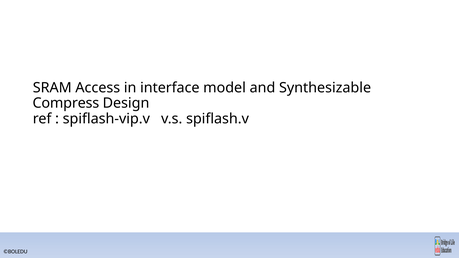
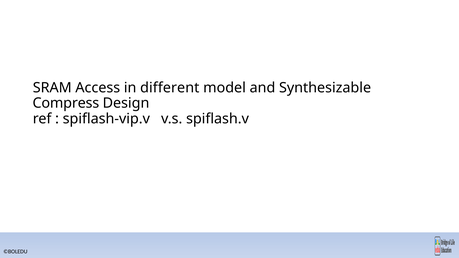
interface: interface -> different (170, 88)
